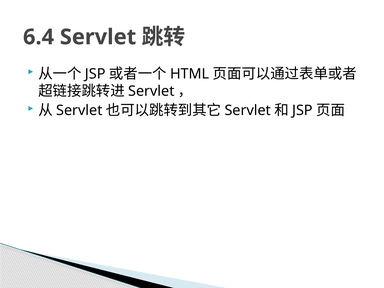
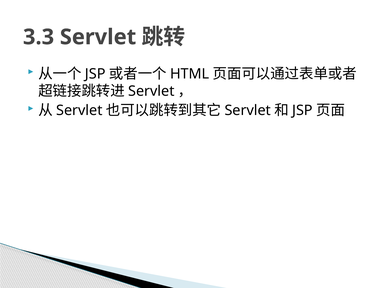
6.4: 6.4 -> 3.3 (39, 37)
